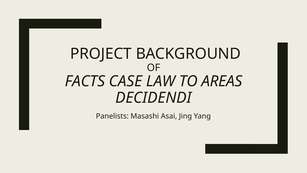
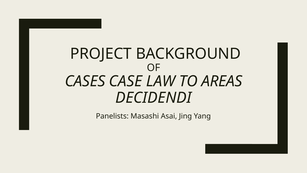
FACTS: FACTS -> CASES (85, 81)
